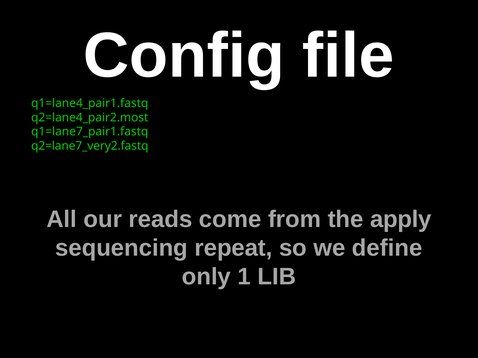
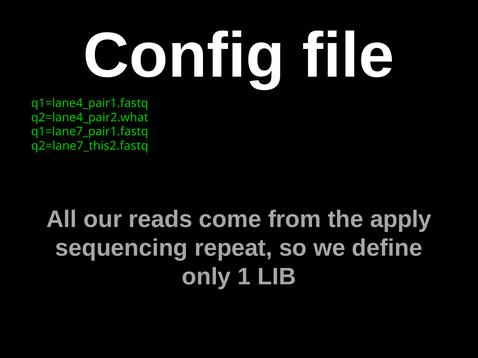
q2=lane4_pair2.most: q2=lane4_pair2.most -> q2=lane4_pair2.what (90, 118)
q2=lane7_very2.fastq: q2=lane7_very2.fastq -> q2=lane7_this2.fastq (90, 146)
